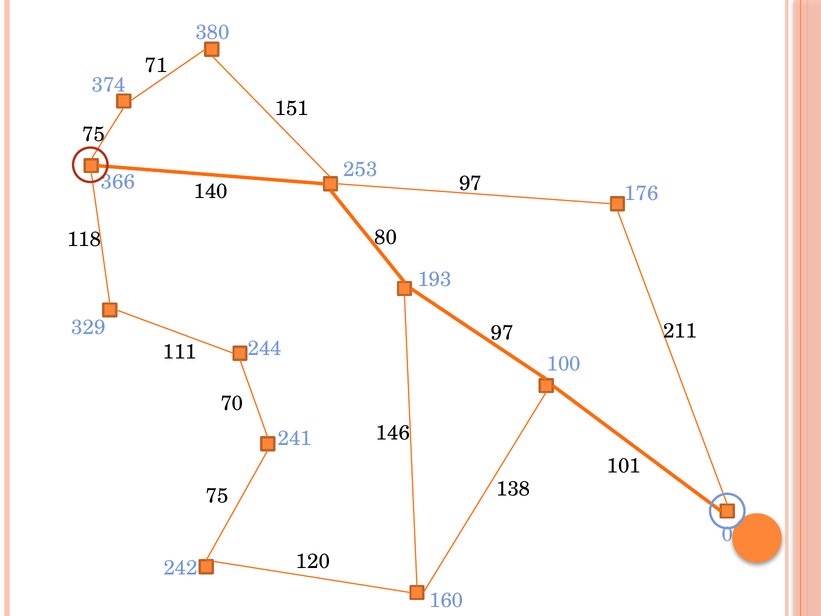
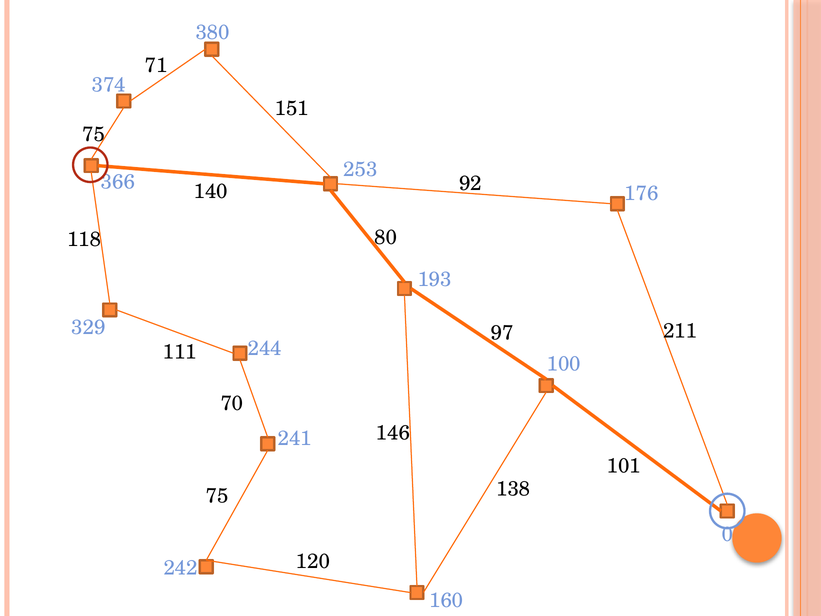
140 97: 97 -> 92 (470, 183)
